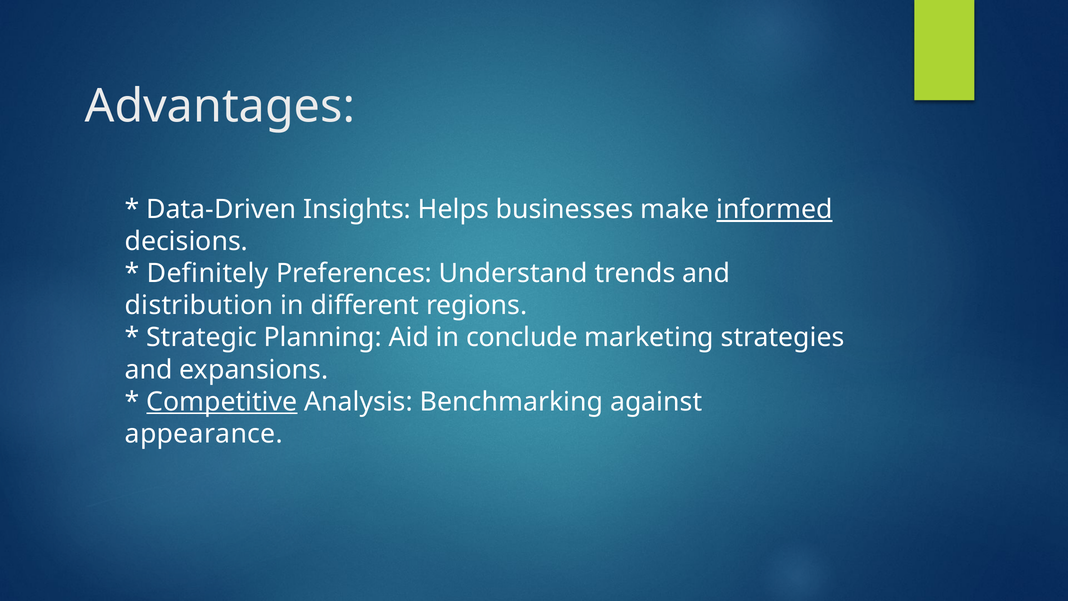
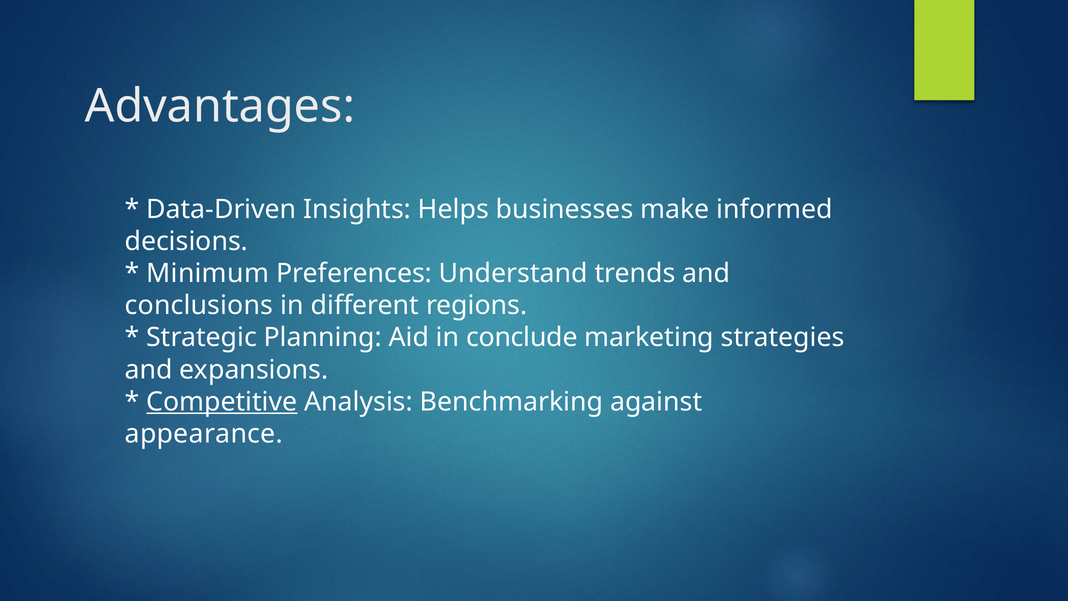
informed underline: present -> none (775, 209)
Definitely: Definitely -> Minimum (208, 273)
distribution: distribution -> conclusions (199, 305)
